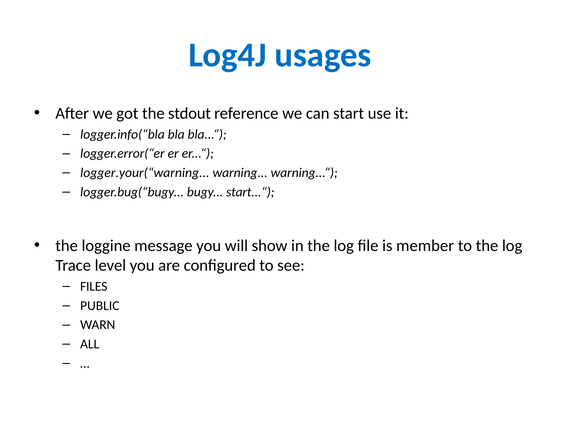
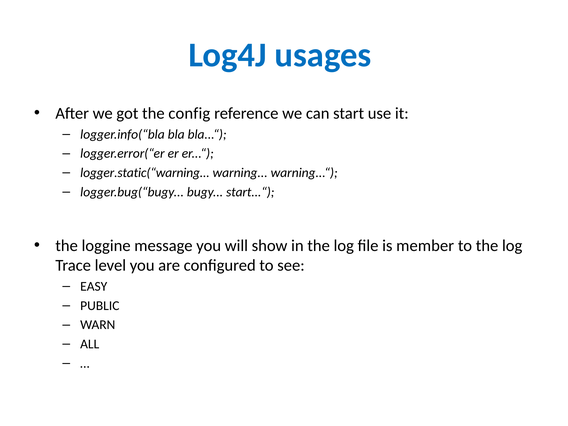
stdout: stdout -> config (189, 113)
logger.your(“warning: logger.your(“warning -> logger.static(“warning (145, 173)
FILES: FILES -> EASY (94, 286)
